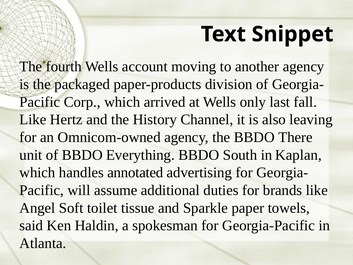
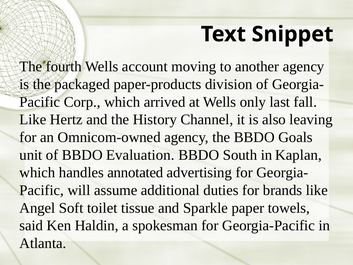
There: There -> Goals (295, 137)
Everything: Everything -> Evaluation (140, 155)
